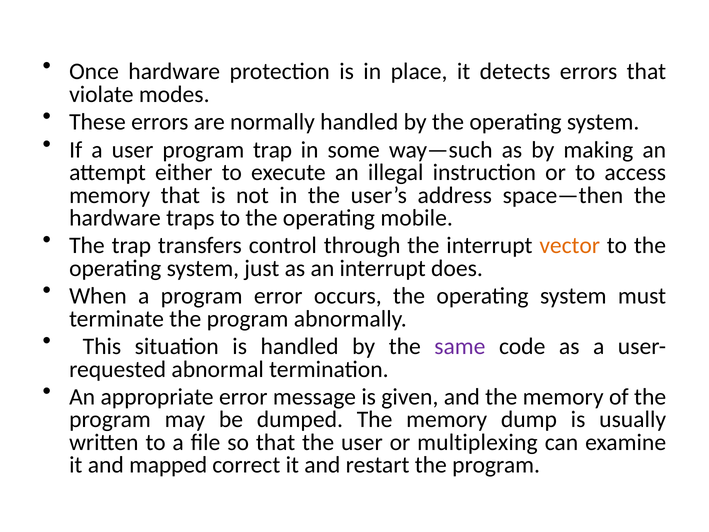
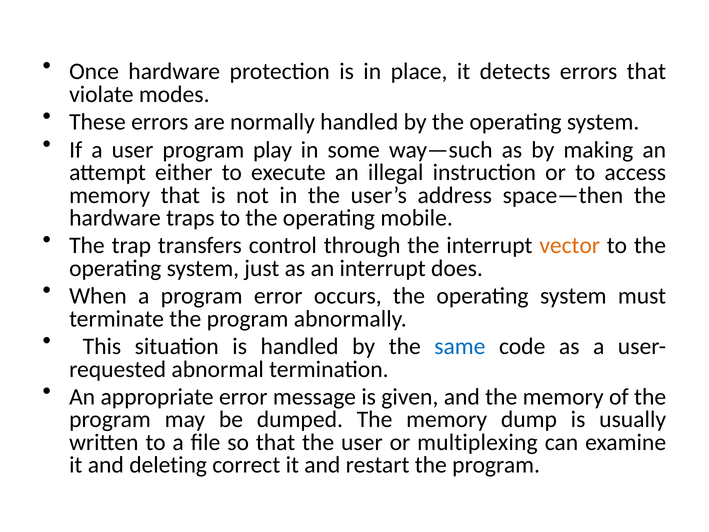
program trap: trap -> play (273, 150)
same colour: purple -> blue (460, 346)
mapped: mapped -> deleting (168, 465)
